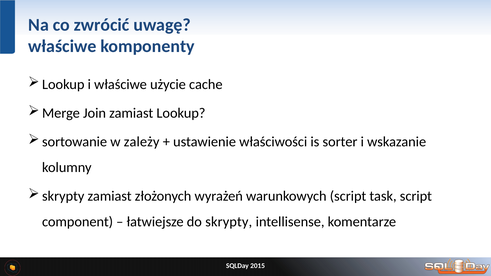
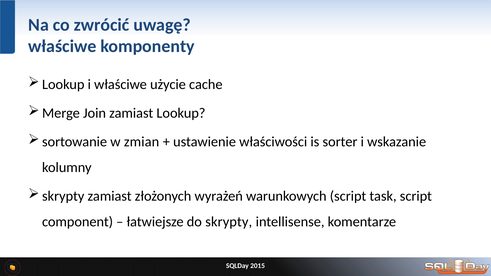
zależy: zależy -> zmian (142, 142)
